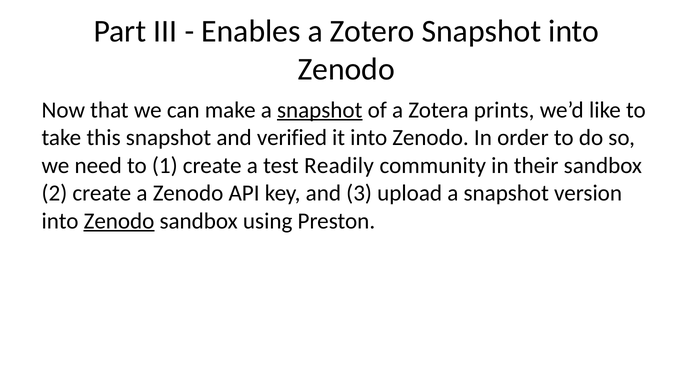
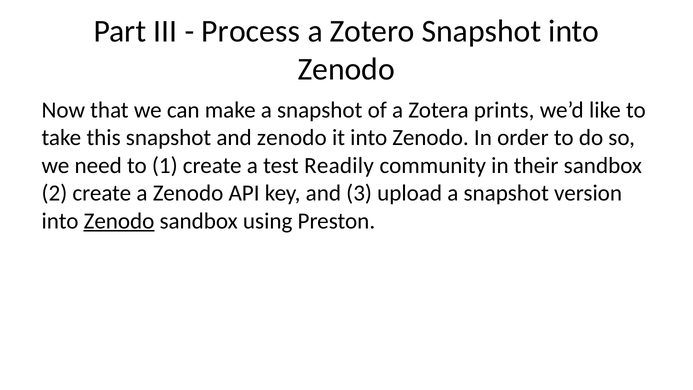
Enables: Enables -> Process (251, 31)
snapshot underline: present -> none (320, 110)
and verified: verified -> zenodo (292, 138)
